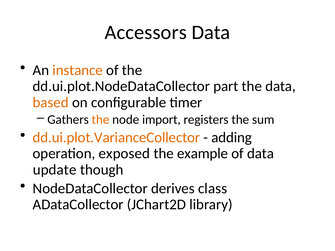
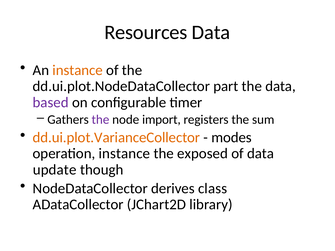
Accessors: Accessors -> Resources (146, 32)
based colour: orange -> purple (51, 102)
the colour: orange -> purple (100, 120)
adding: adding -> modes (232, 138)
operation exposed: exposed -> instance (124, 154)
example: example -> exposed (203, 154)
